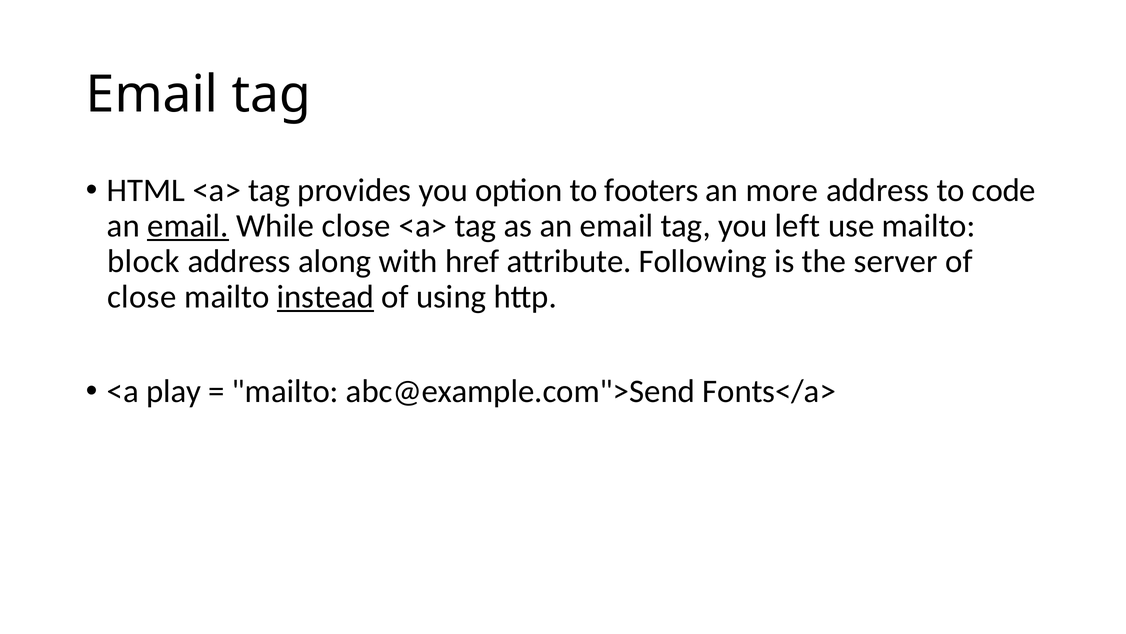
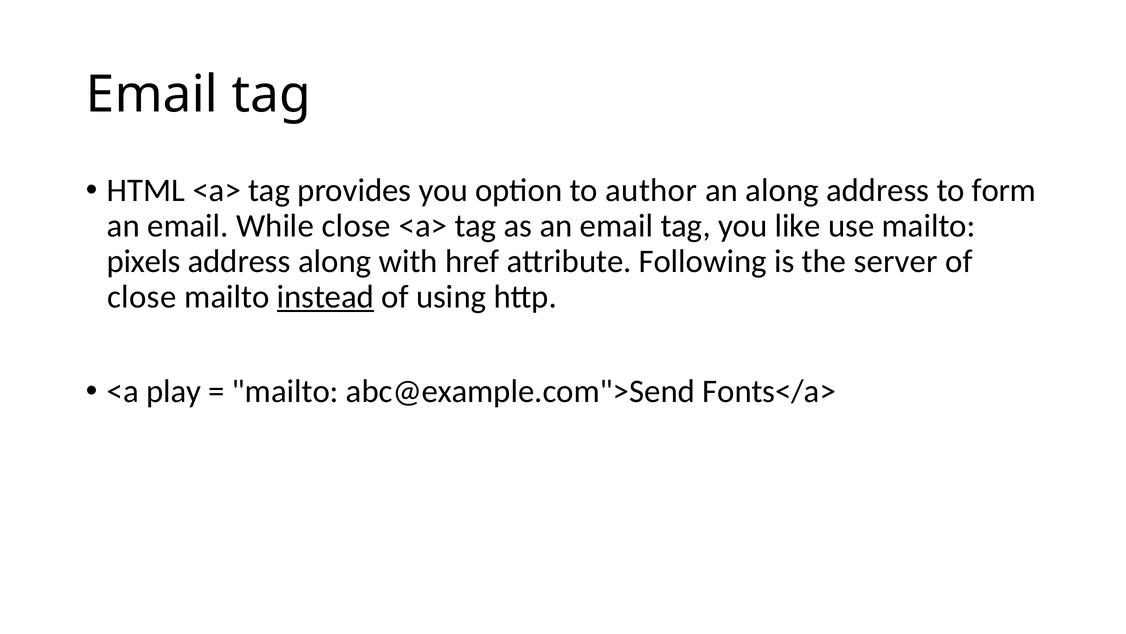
footers: footers -> author (651, 190)
an more: more -> along (782, 190)
code: code -> form (1004, 190)
email underline: present -> none (188, 226)
left: left -> like (798, 226)
block: block -> pixels (144, 261)
